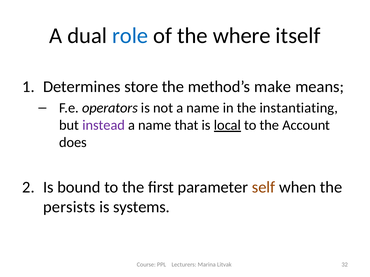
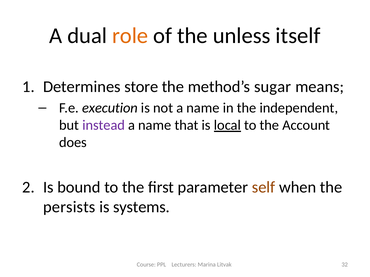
role colour: blue -> orange (130, 36)
where: where -> unless (242, 36)
make: make -> sugar (273, 87)
operators: operators -> execution (110, 108)
instantiating: instantiating -> independent (299, 108)
